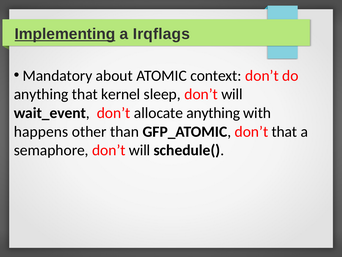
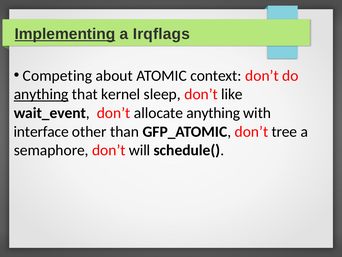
Mandatory: Mandatory -> Competing (57, 76)
anything underline: none -> present (41, 94)
sleep don’t will: will -> like (232, 94)
happens: happens -> interface (41, 131)
don’t that: that -> tree (284, 131)
